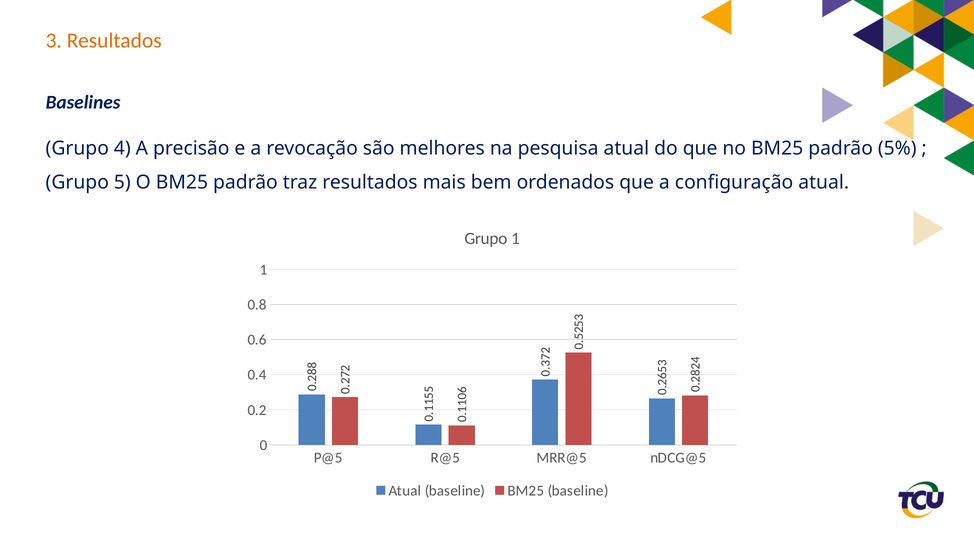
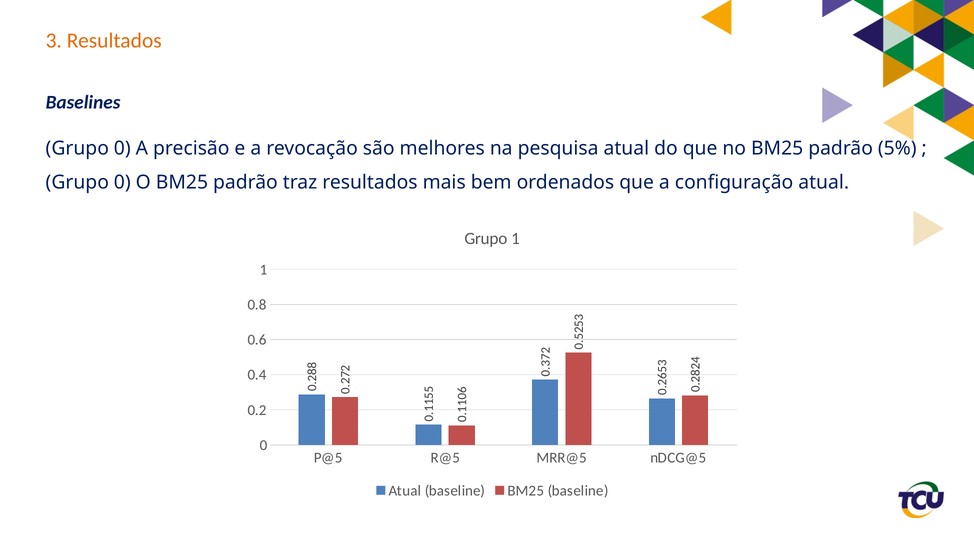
4: 4 -> 0 (122, 148)
5: 5 -> 0 (122, 183)
